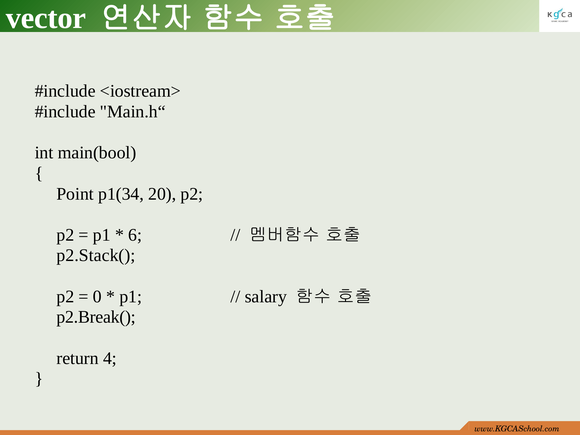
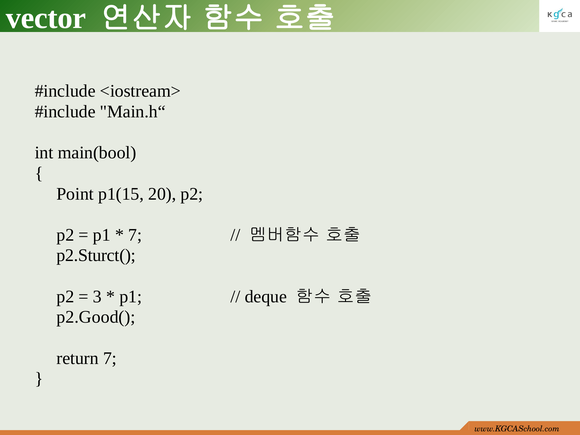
p1(34: p1(34 -> p1(15 (121, 194)
6: 6 -> 7 (135, 235)
p2.Stack(: p2.Stack( -> p2.Sturct( (96, 255)
0: 0 -> 3 (97, 297)
salary: salary -> deque (266, 297)
p2.Break(: p2.Break( -> p2.Good( (96, 317)
return 4: 4 -> 7 (110, 358)
